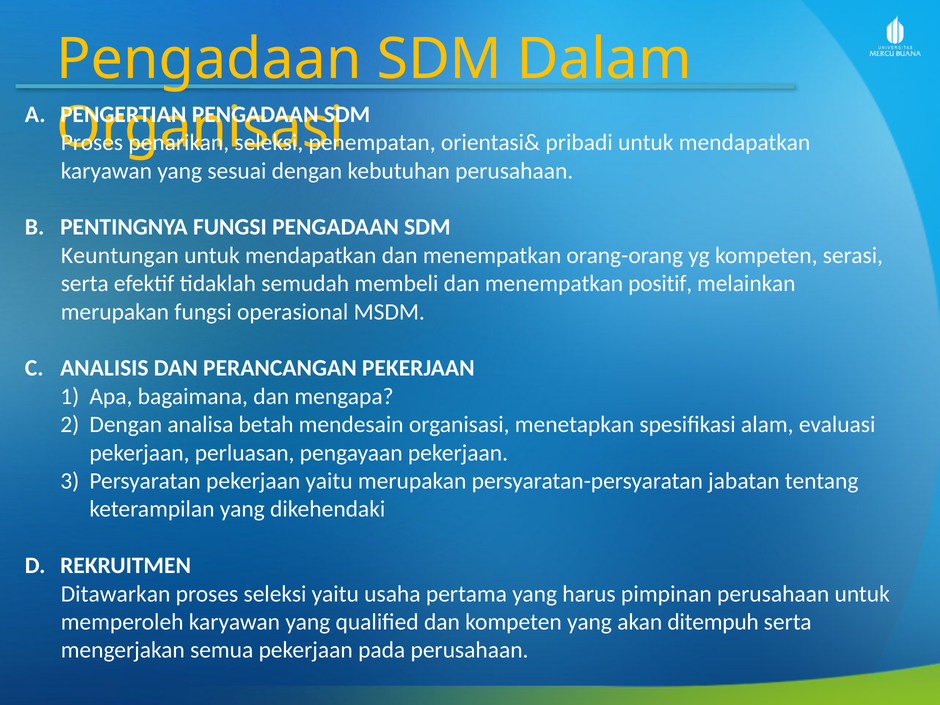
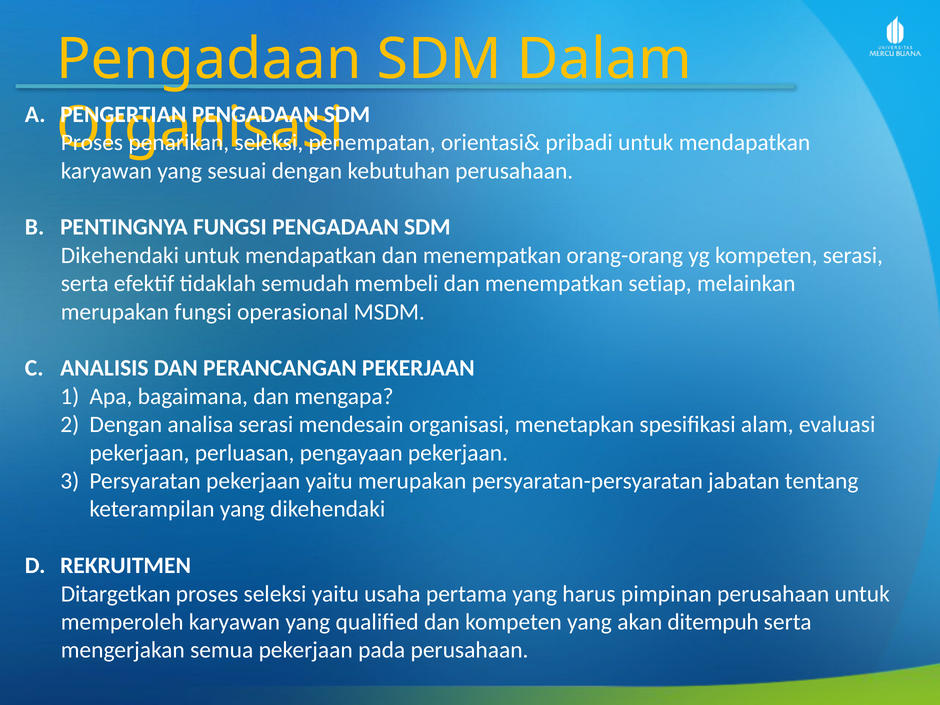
Keuntungan: Keuntungan -> Dikehendaki (120, 255)
positif: positif -> setiap (660, 284)
analisa betah: betah -> serasi (266, 425)
Ditawarkan: Ditawarkan -> Ditargetkan (116, 594)
